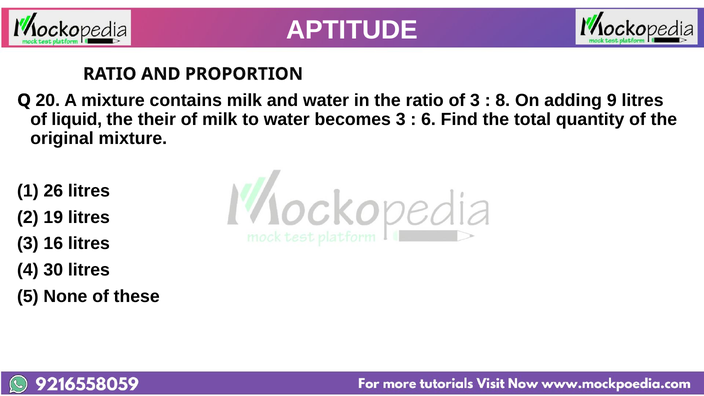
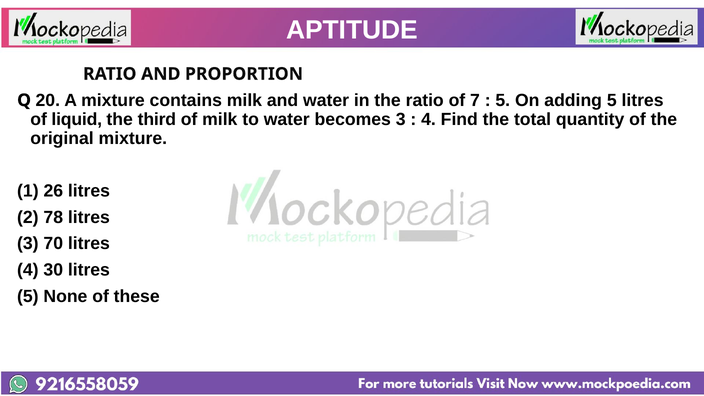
of 3: 3 -> 7 (475, 100)
8: 8 -> 5 (503, 100)
adding 9: 9 -> 5 (612, 100)
their: their -> third (157, 119)
6: 6 -> 4 (428, 119)
19: 19 -> 78 (53, 217)
16: 16 -> 70 (53, 244)
